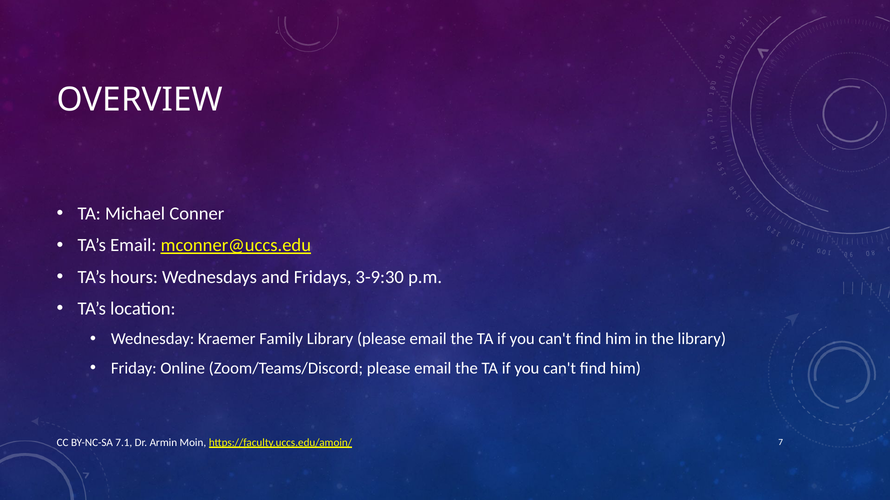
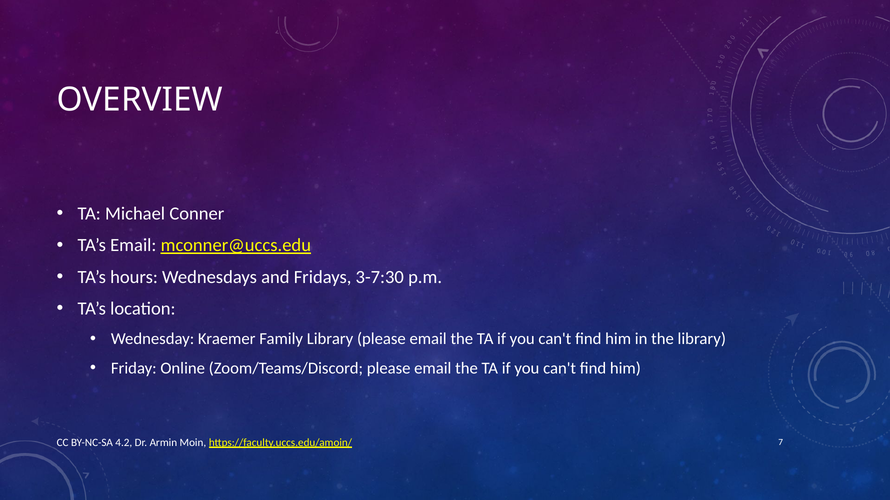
3-9:30: 3-9:30 -> 3-7:30 (380, 278)
7.1: 7.1 -> 4.2 (124, 443)
